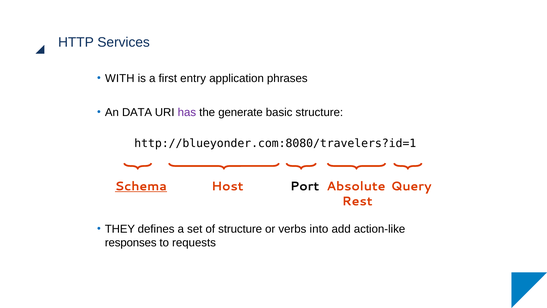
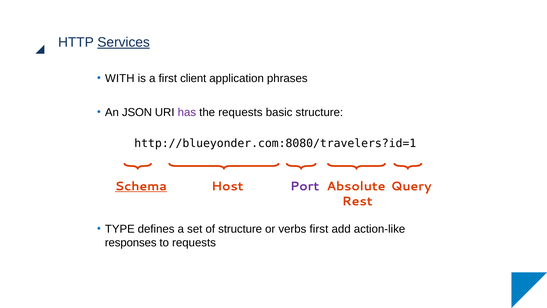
Services underline: none -> present (124, 42)
entry: entry -> client (193, 78)
DATA: DATA -> JSON (137, 112)
the generate: generate -> requests (240, 112)
Port colour: black -> purple (305, 186)
THEY: THEY -> TYPE (120, 229)
verbs into: into -> first (319, 229)
